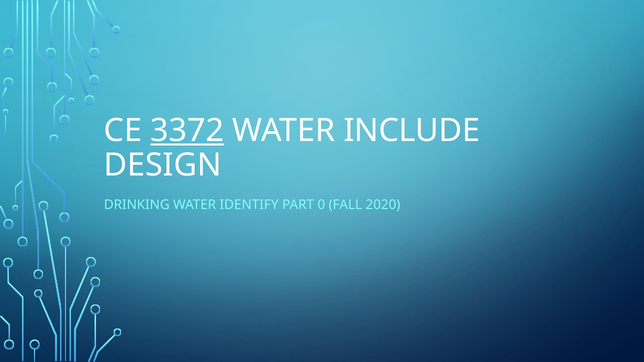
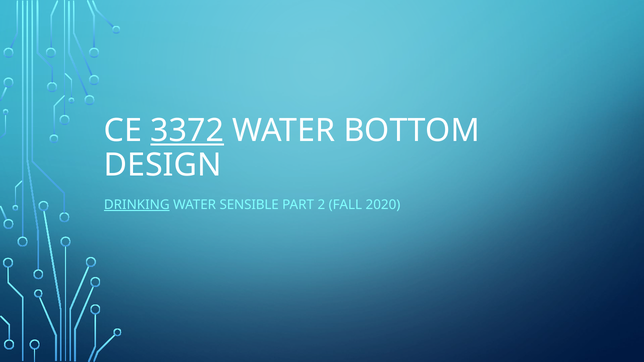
INCLUDE: INCLUDE -> BOTTOM (412, 131)
DRINKING underline: none -> present (137, 205)
IDENTIFY: IDENTIFY -> SENSIBLE (249, 205)
0: 0 -> 2 (321, 205)
